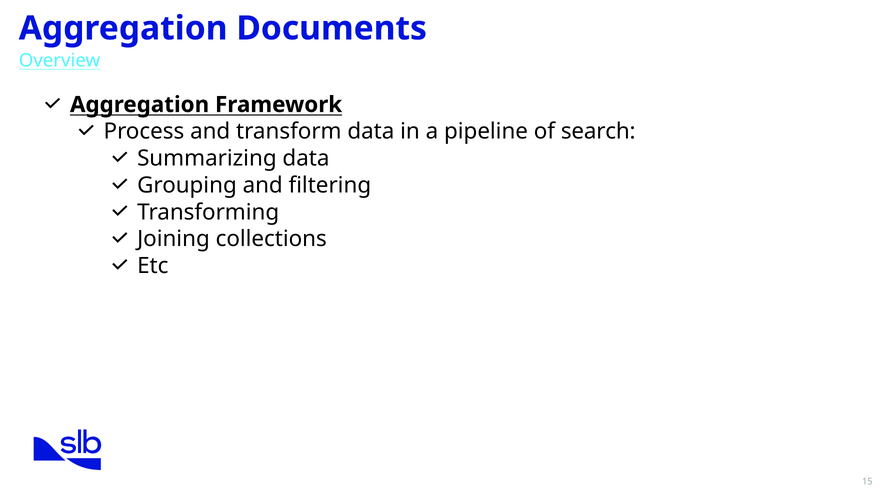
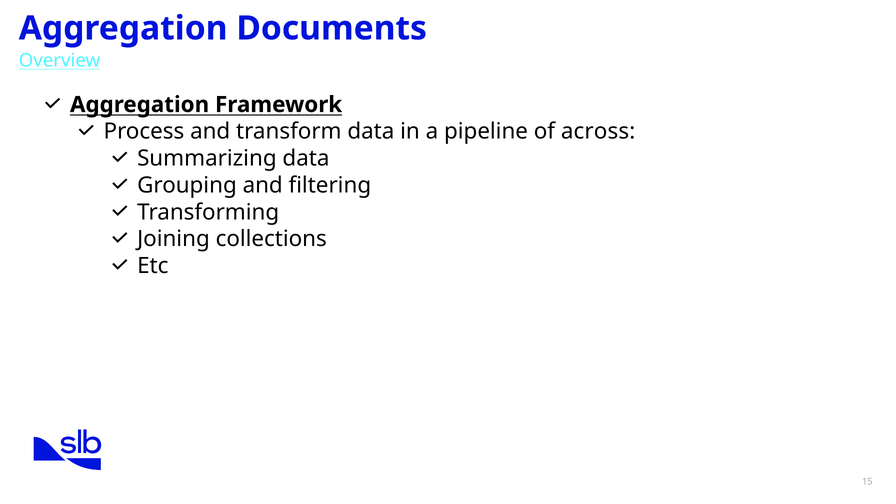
search: search -> across (598, 132)
